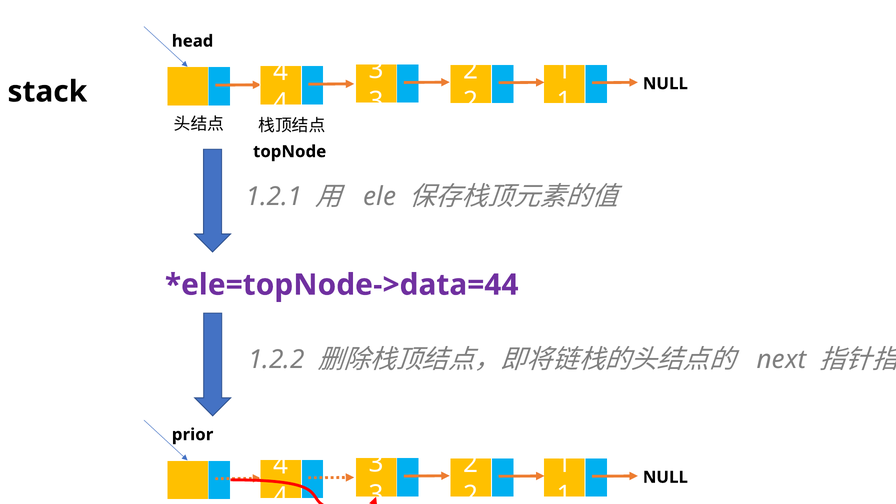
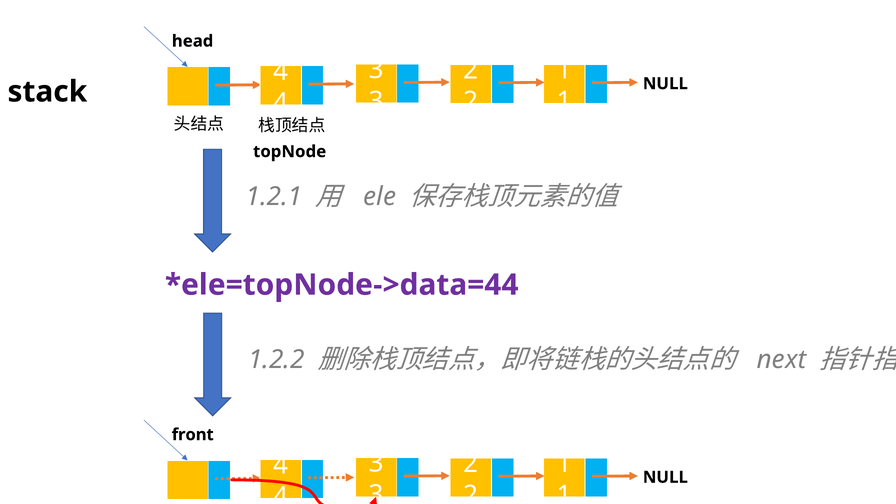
prior: prior -> front (193, 435)
